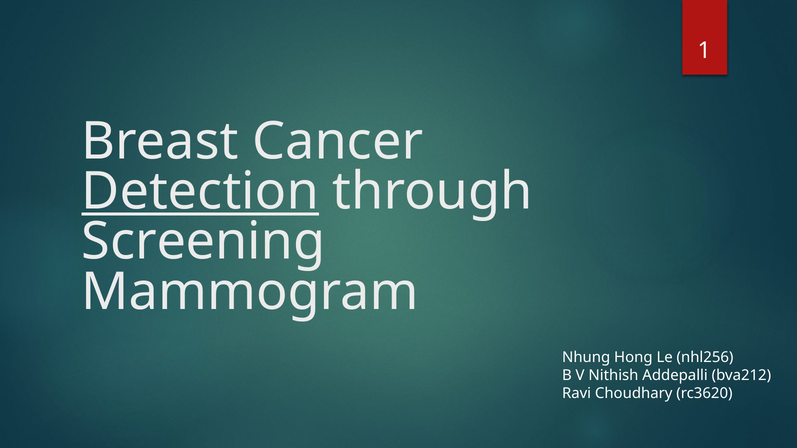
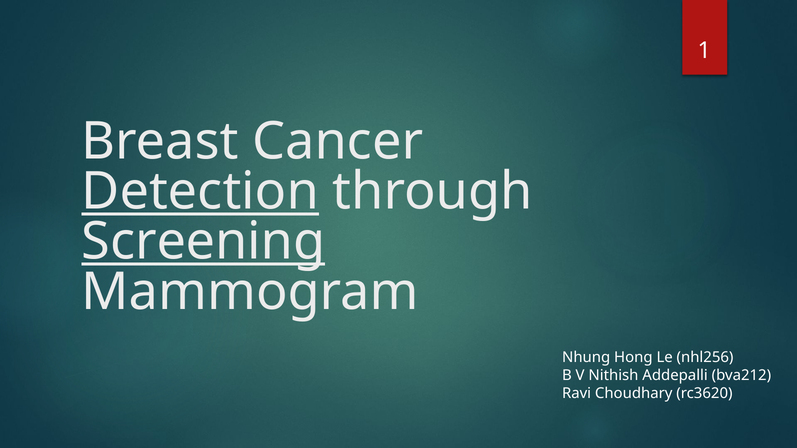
Screening underline: none -> present (203, 242)
